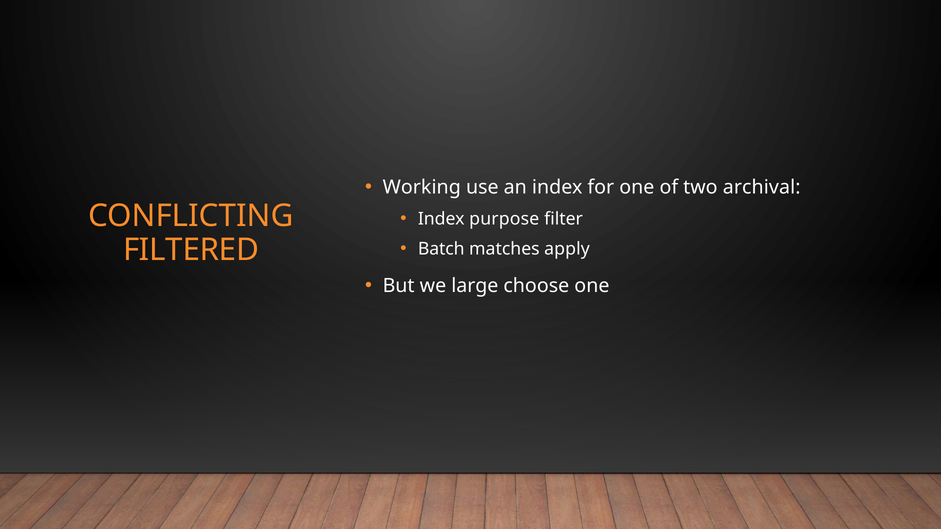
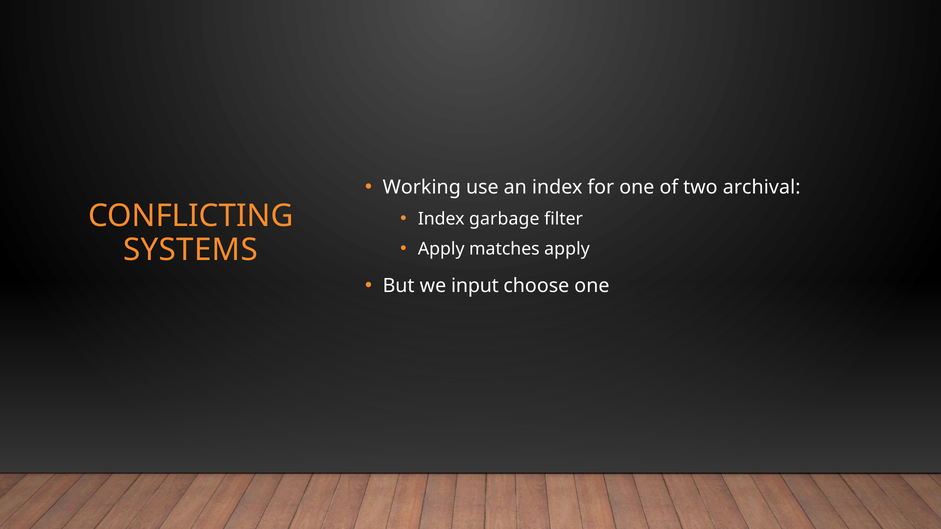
purpose: purpose -> garbage (504, 219)
Batch: Batch -> Apply (441, 249)
FILTERED: FILTERED -> SYSTEMS (191, 250)
large: large -> input (475, 286)
